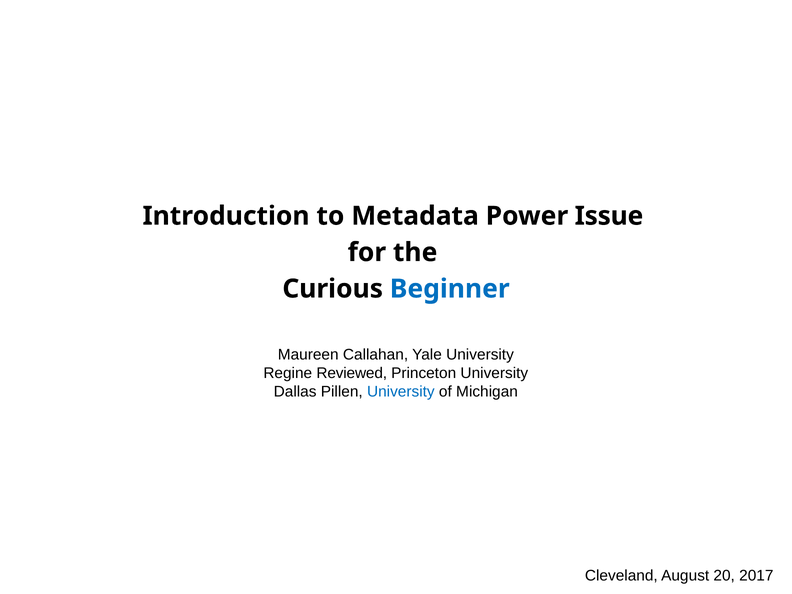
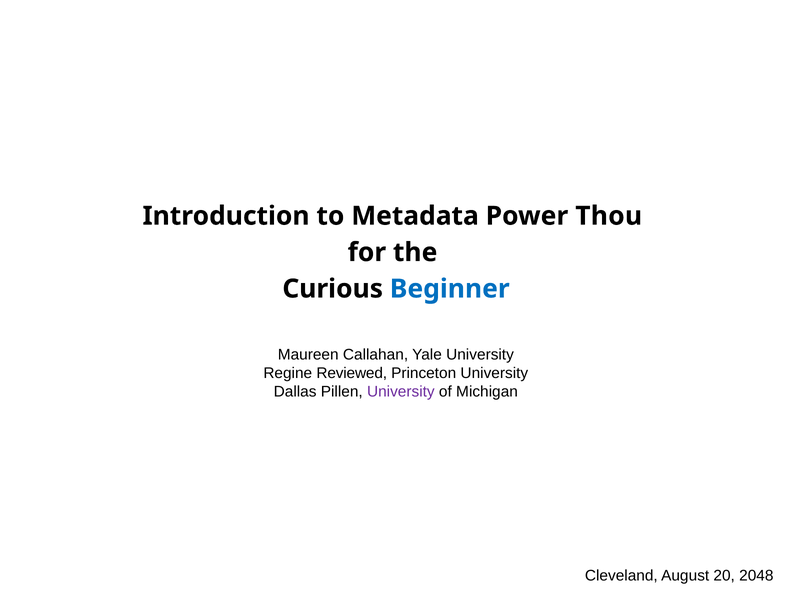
Issue: Issue -> Thou (609, 216)
University colour: blue -> purple (401, 392)
2017: 2017 -> 2048 (756, 576)
